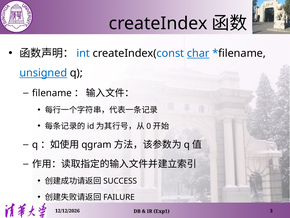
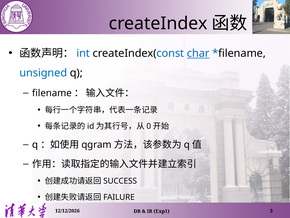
unsigned underline: present -> none (43, 73)
